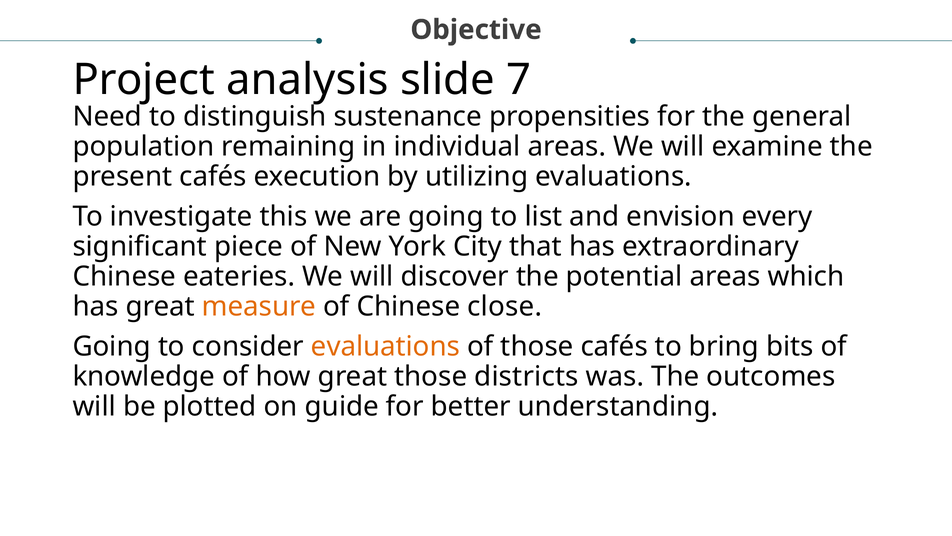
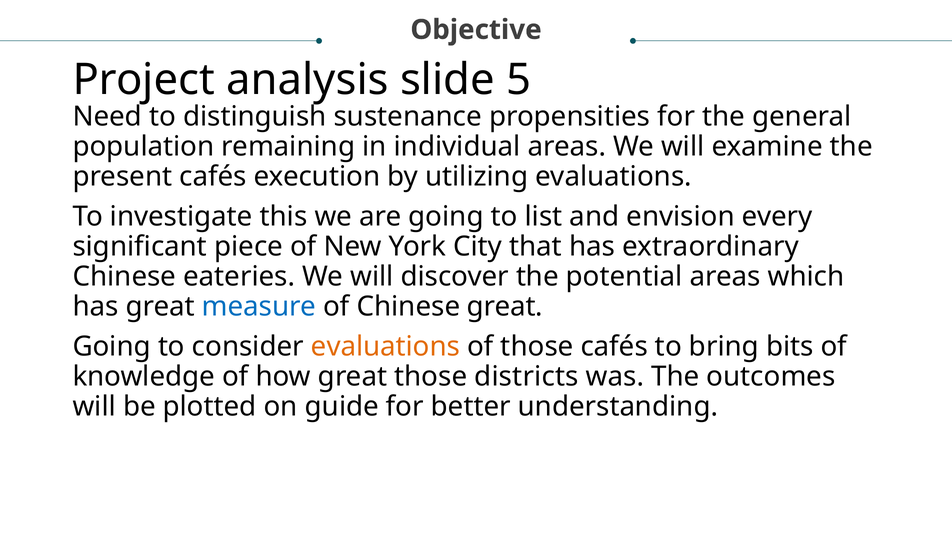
7: 7 -> 5 (519, 80)
measure colour: orange -> blue (259, 306)
Chinese close: close -> great (505, 306)
